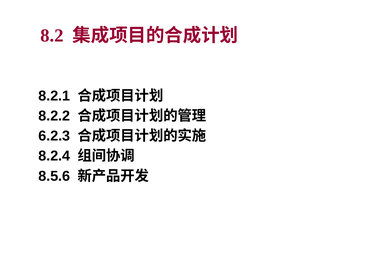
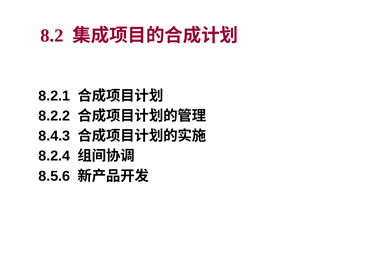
6.2.3: 6.2.3 -> 8.4.3 (54, 136)
